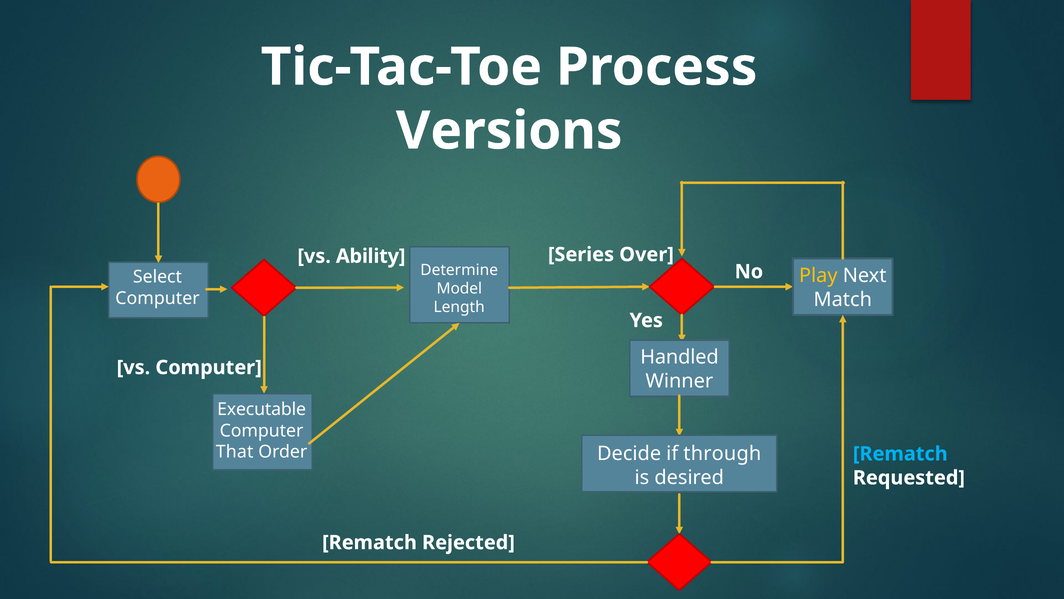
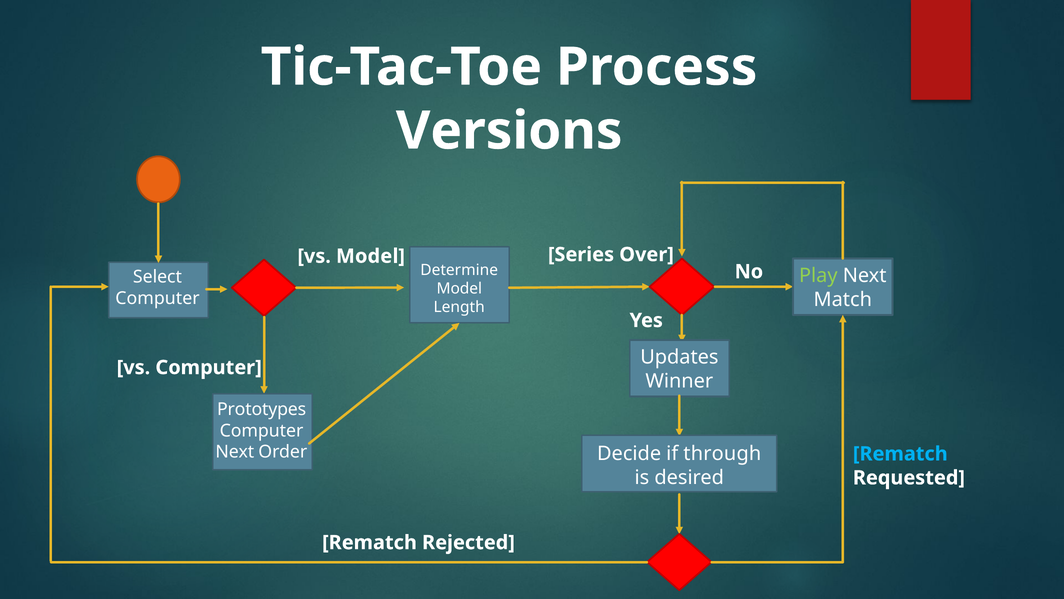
vs Ability: Ability -> Model (371, 256)
Play colour: yellow -> light green (818, 275)
Handled: Handled -> Updates (679, 357)
Executable: Executable -> Prototypes (262, 409)
That: That -> Next (235, 452)
